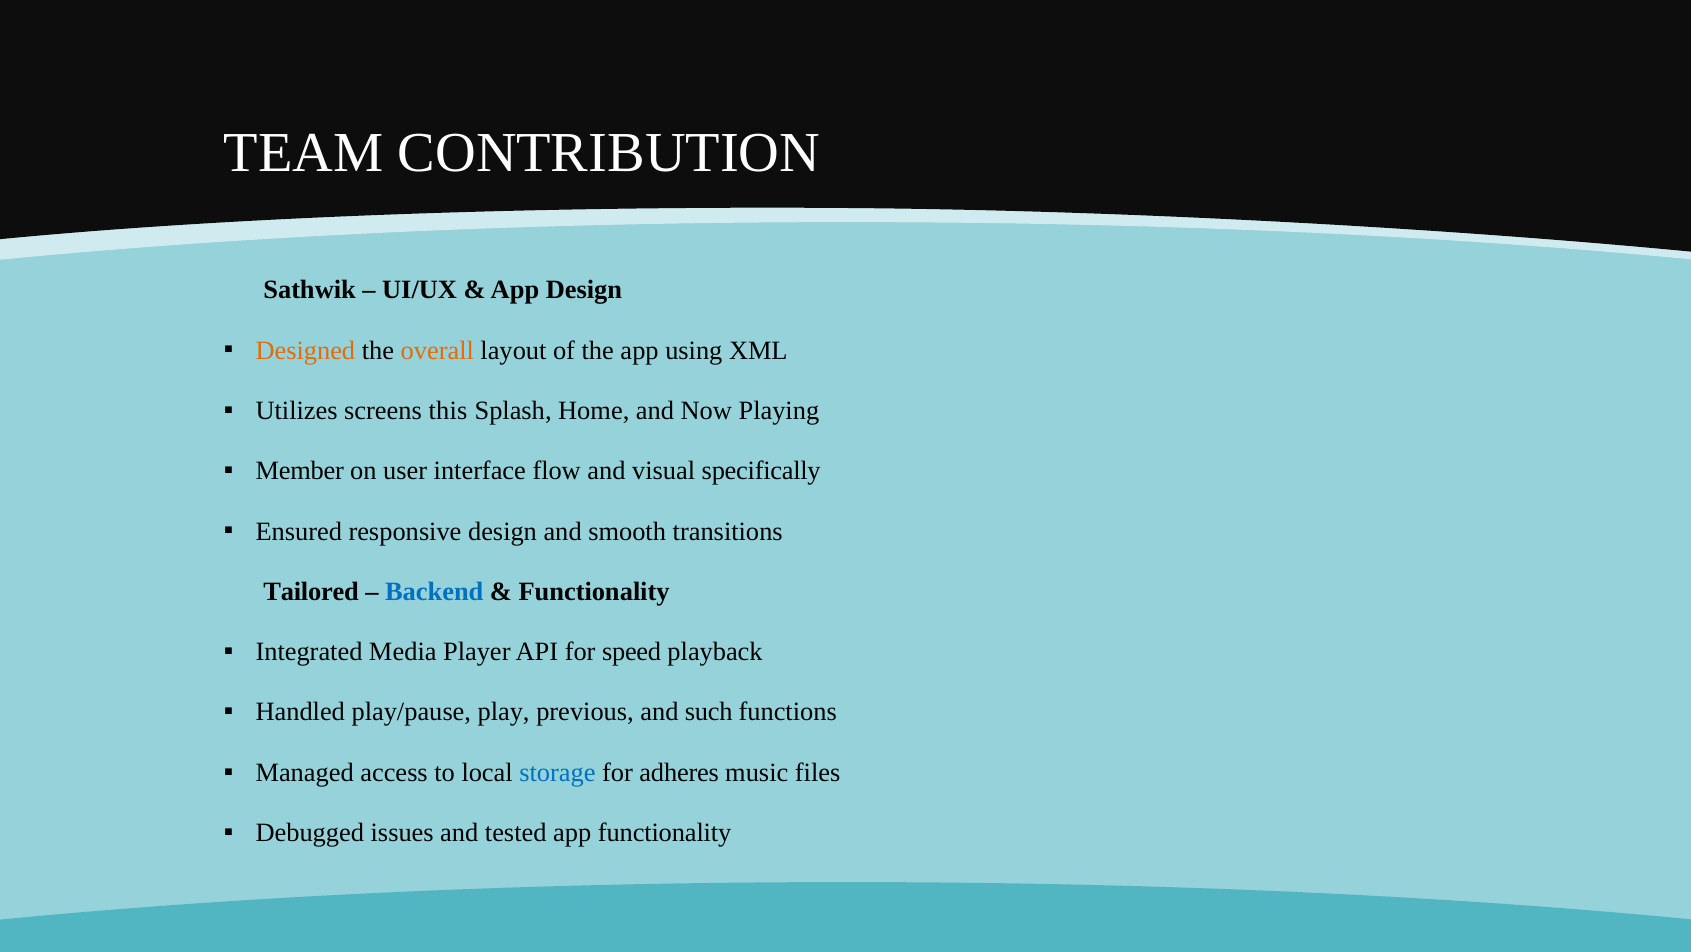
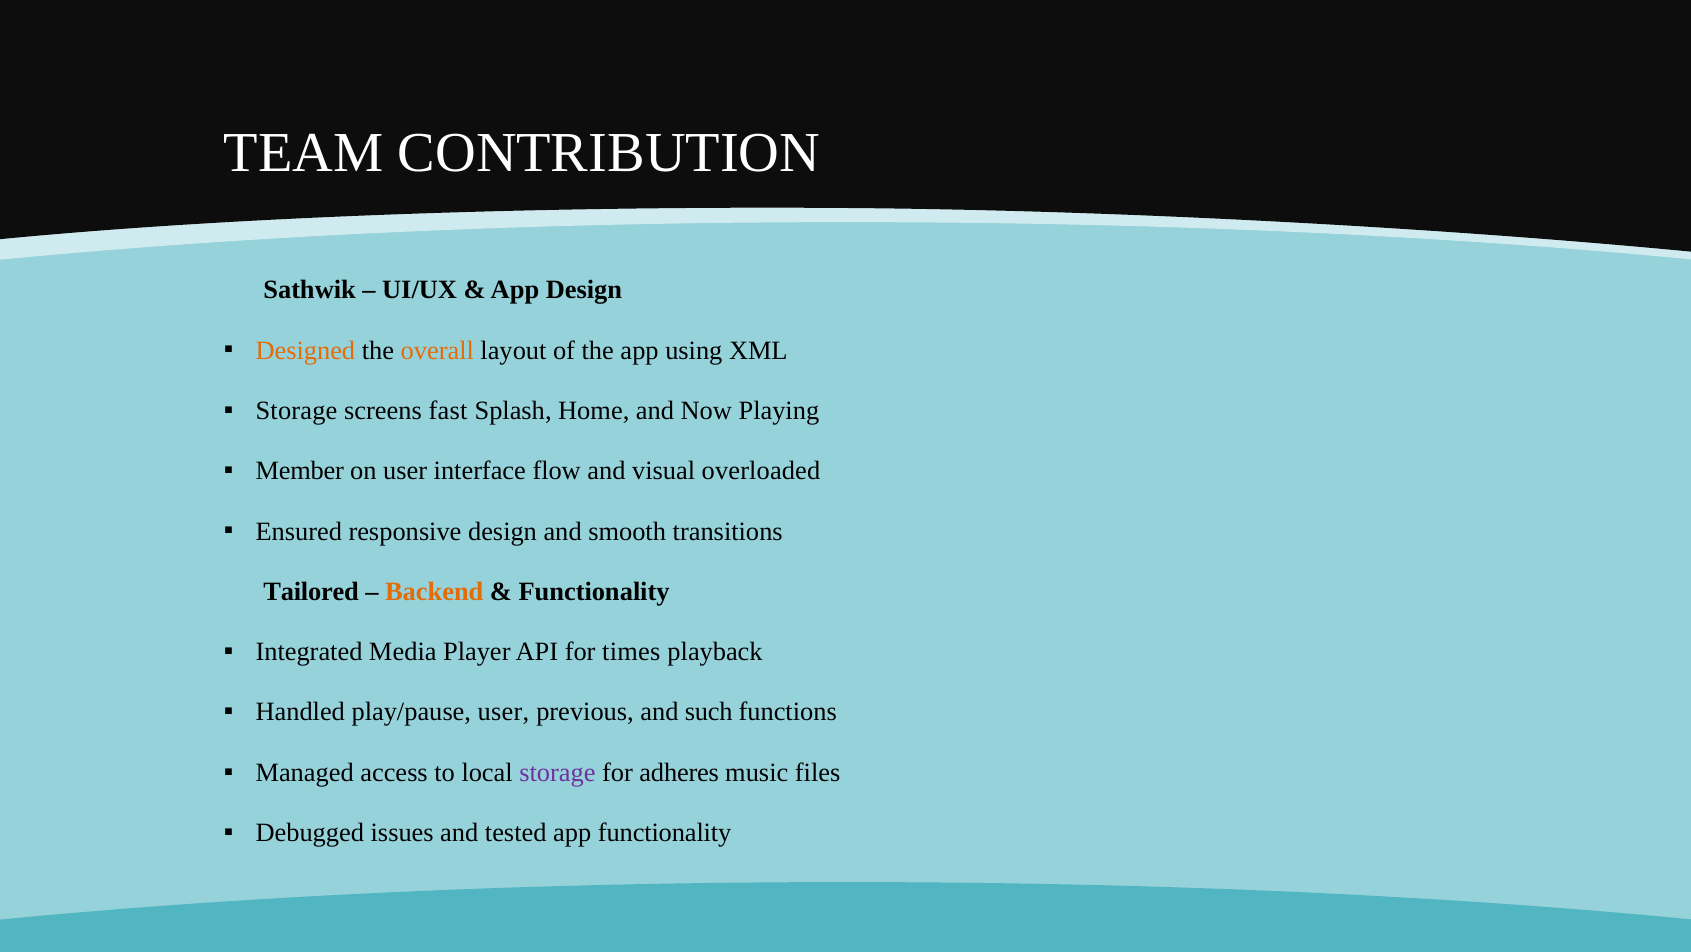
Utilizes: Utilizes -> Storage (297, 410)
this: this -> fast (448, 410)
specifically: specifically -> overloaded (761, 471)
Backend colour: blue -> orange (434, 591)
speed: speed -> times (631, 652)
play/pause play: play -> user (503, 712)
storage colour: blue -> purple (557, 772)
